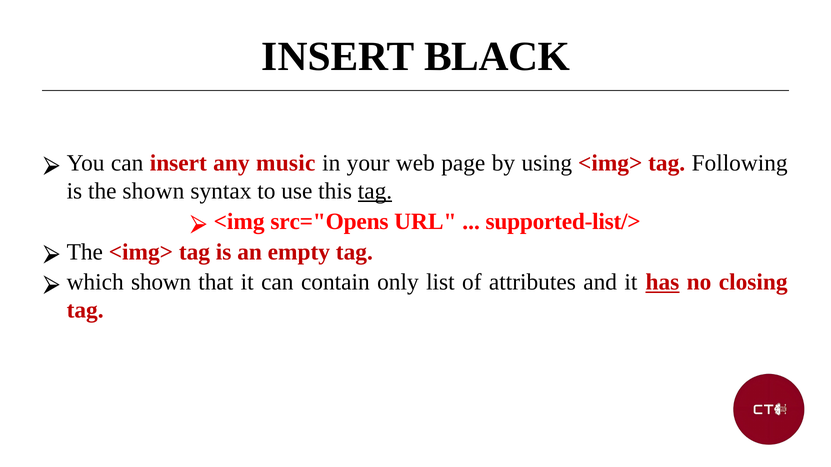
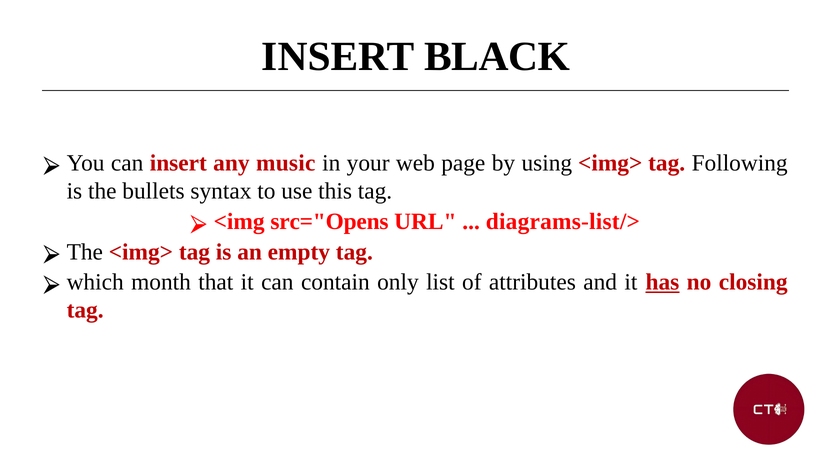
the shown: shown -> bullets (153, 191)
tag underline: present -> none (375, 191)
supported-list/>: supported-list/> -> diagrams-list/> (563, 222)
which shown: shown -> month (161, 282)
